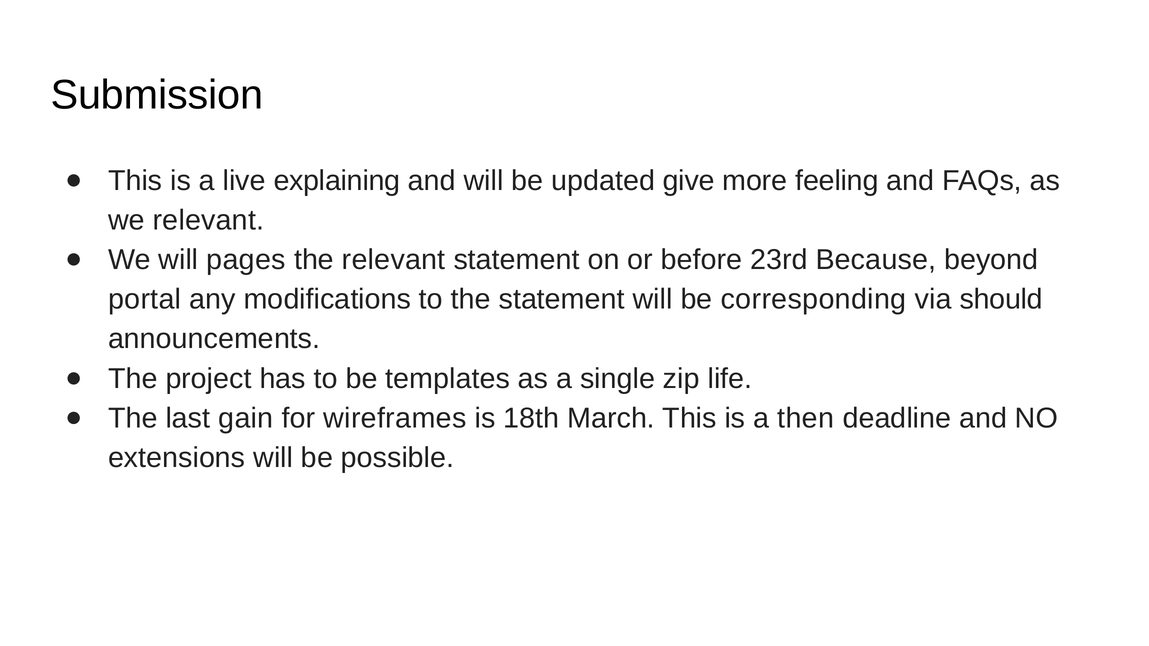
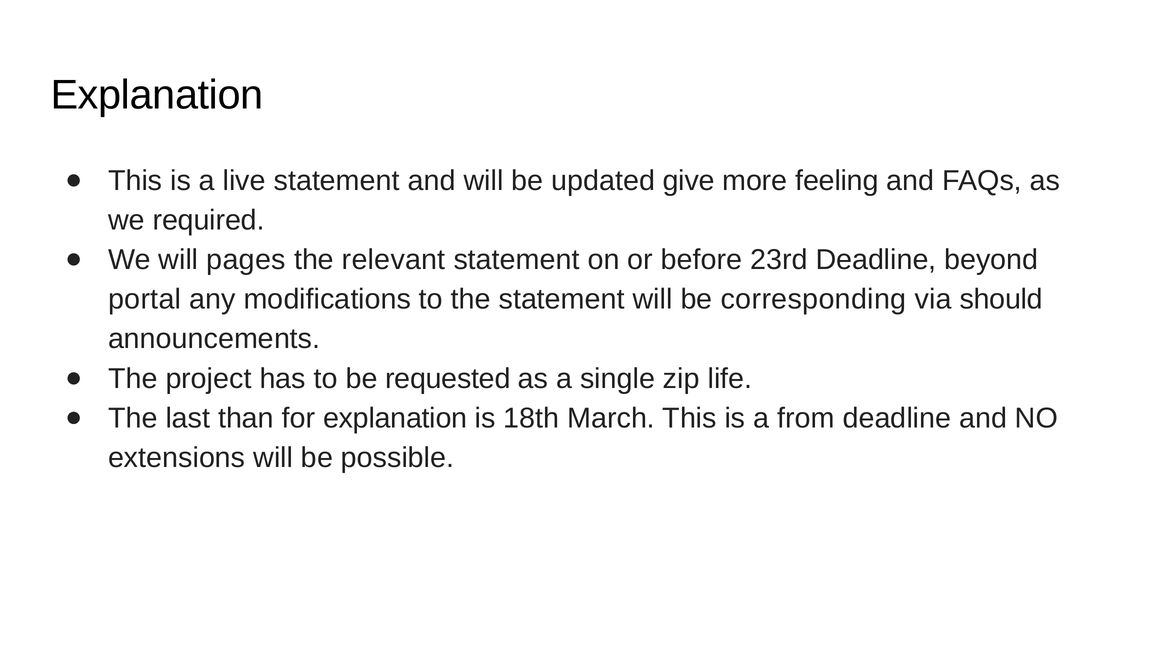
Submission: Submission -> Explanation (157, 95)
live explaining: explaining -> statement (337, 181)
we relevant: relevant -> required (209, 220)
23rd Because: Because -> Deadline (876, 260)
templates: templates -> requested (448, 379)
gain: gain -> than (246, 418)
for wireframes: wireframes -> explanation (395, 418)
then: then -> from (806, 418)
